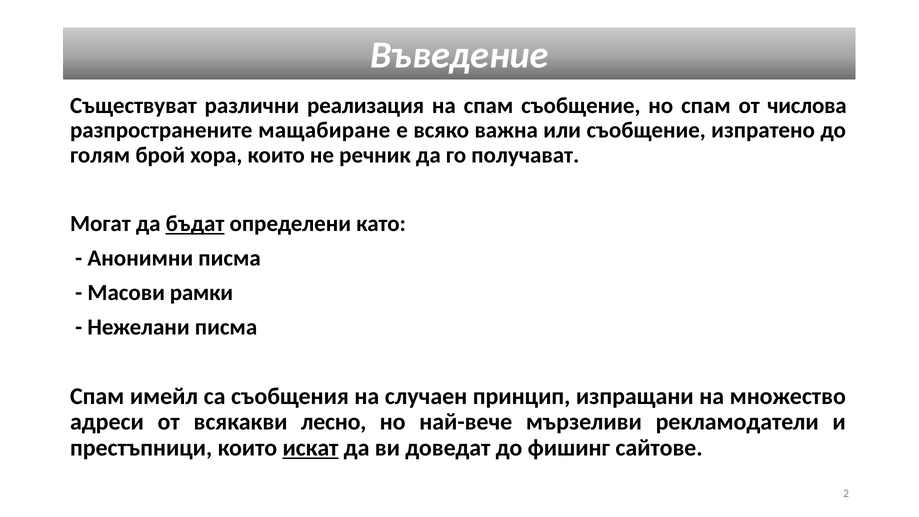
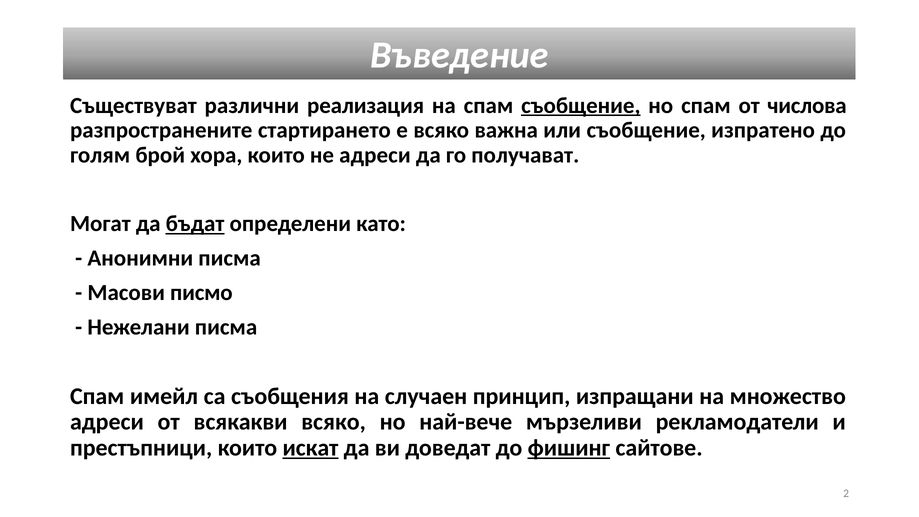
съобщение underline: none -> present (581, 105)
мащабиране: мащабиране -> стартирането (324, 130)
не речник: речник -> адреси (375, 155)
рамки: рамки -> писмо (201, 293)
всякакви лесно: лесно -> всяко (334, 422)
фишинг underline: none -> present (569, 448)
